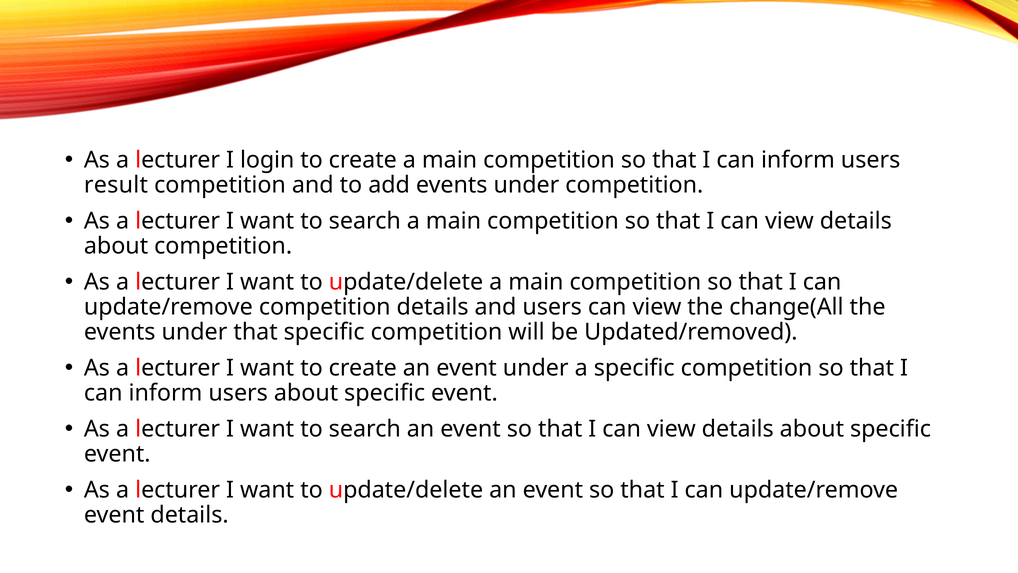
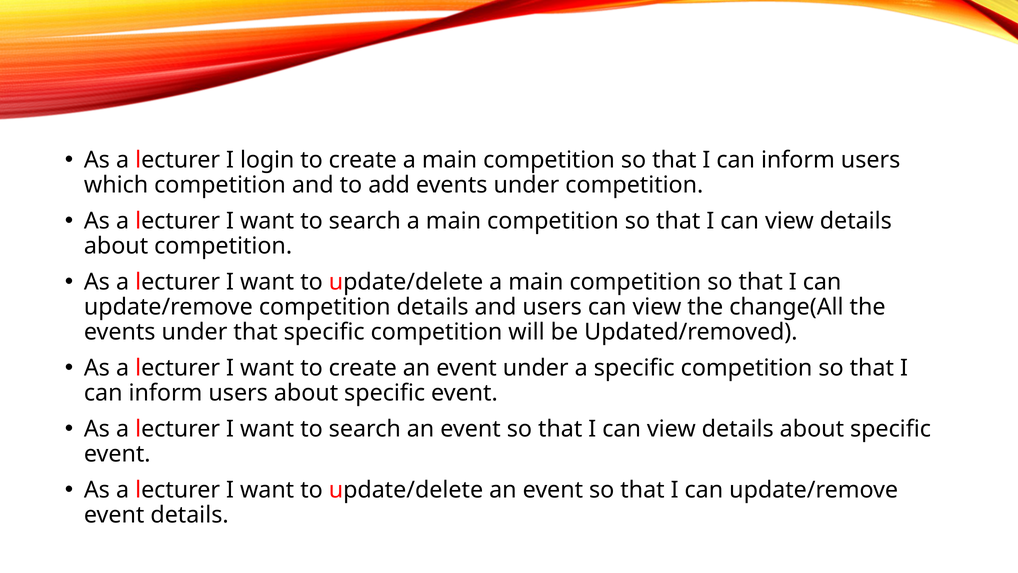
result: result -> which (116, 185)
